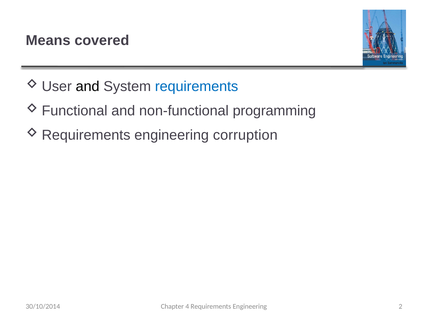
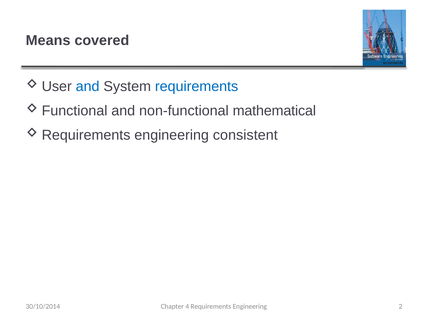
and colour: black -> blue (88, 87)
programming: programming -> mathematical (274, 111)
corruption: corruption -> consistent (245, 135)
